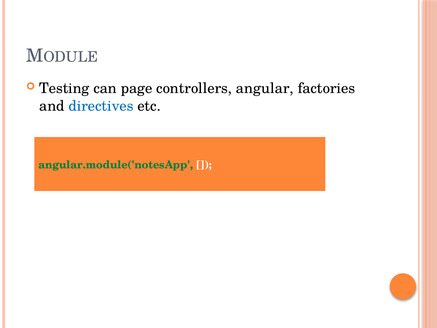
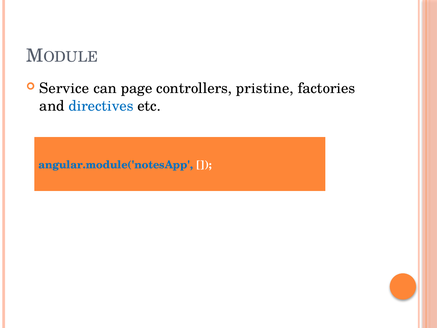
Testing: Testing -> Service (64, 88)
angular: angular -> pristine (265, 88)
angular.module('notesApp colour: green -> blue (116, 165)
